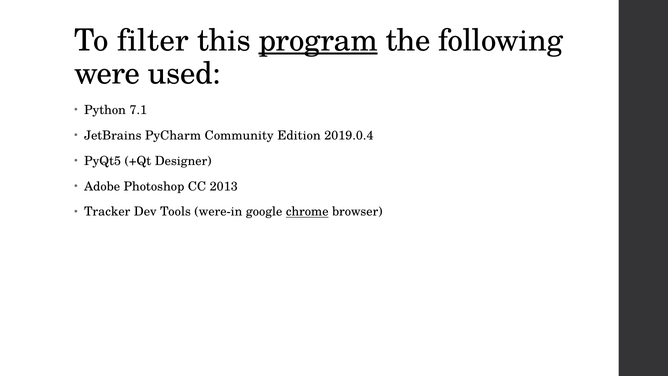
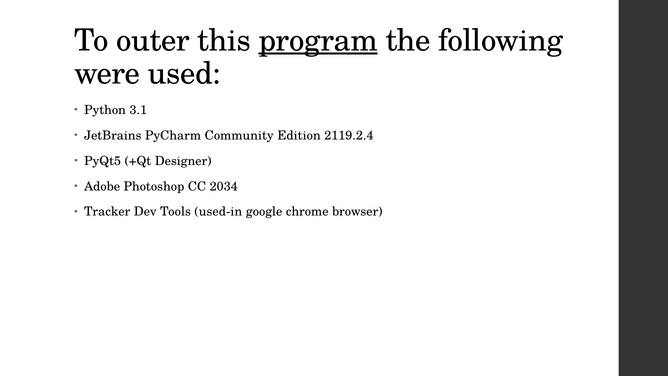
filter: filter -> outer (153, 40)
7.1: 7.1 -> 3.1 (138, 110)
2019.0.4: 2019.0.4 -> 2119.2.4 (349, 135)
2013: 2013 -> 2034 (224, 186)
were-in: were-in -> used-in (218, 212)
chrome underline: present -> none (307, 212)
